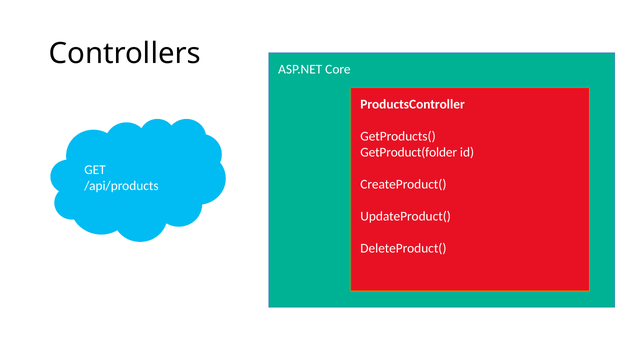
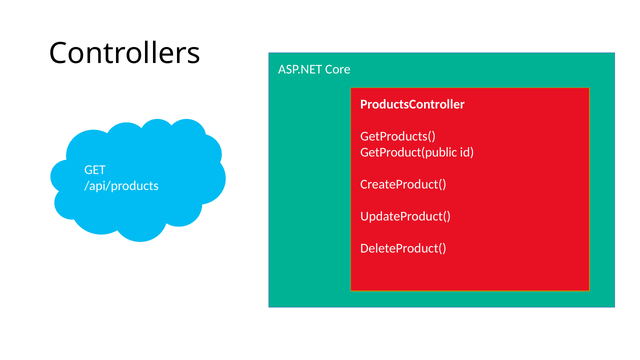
GetProduct(folder: GetProduct(folder -> GetProduct(public (409, 152)
